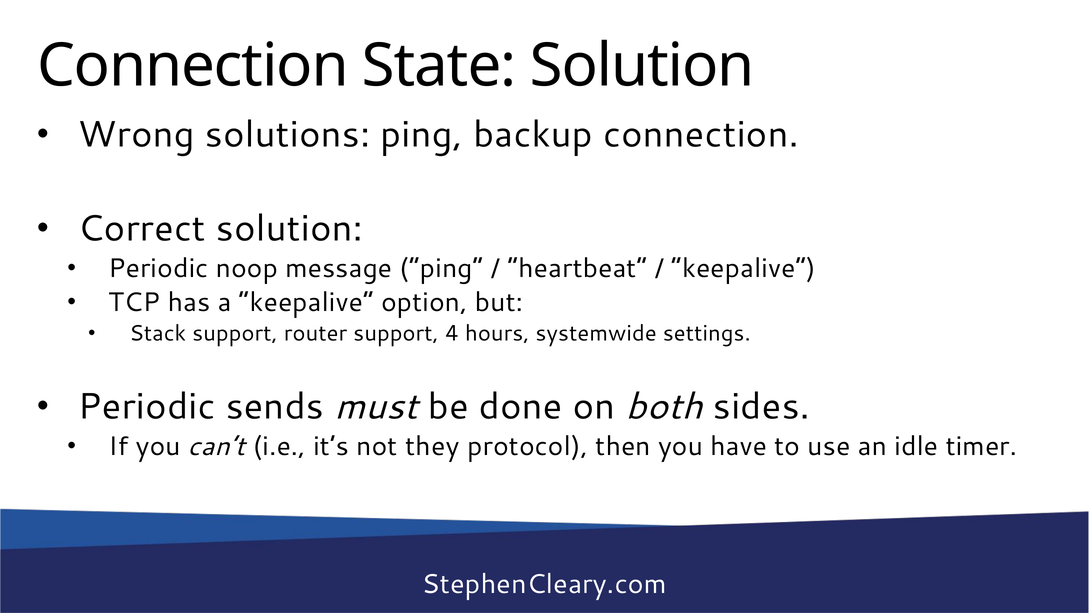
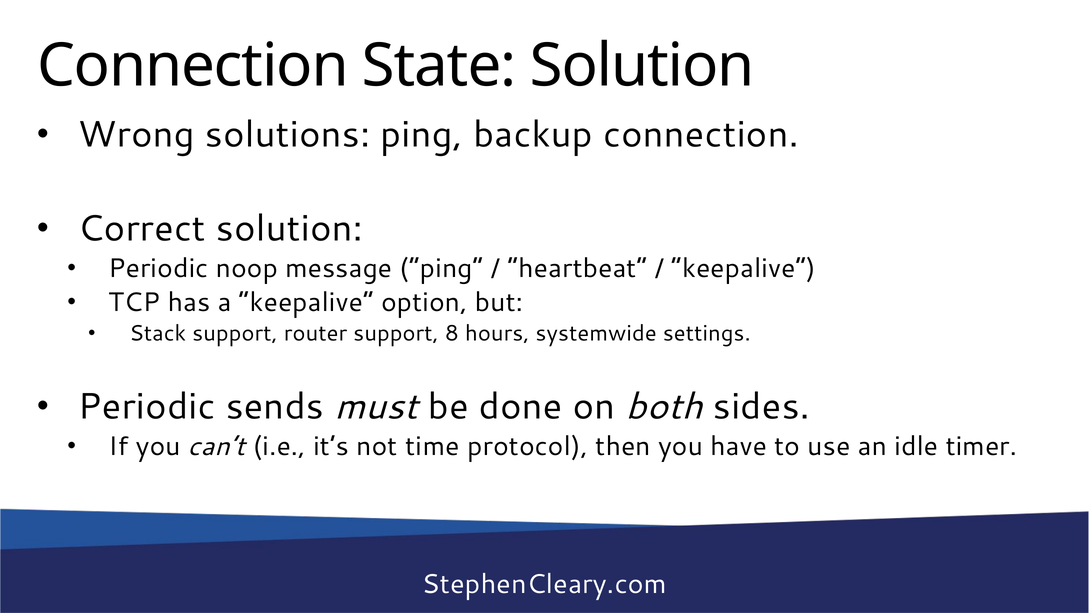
4: 4 -> 8 (452, 333)
they: they -> time (432, 446)
